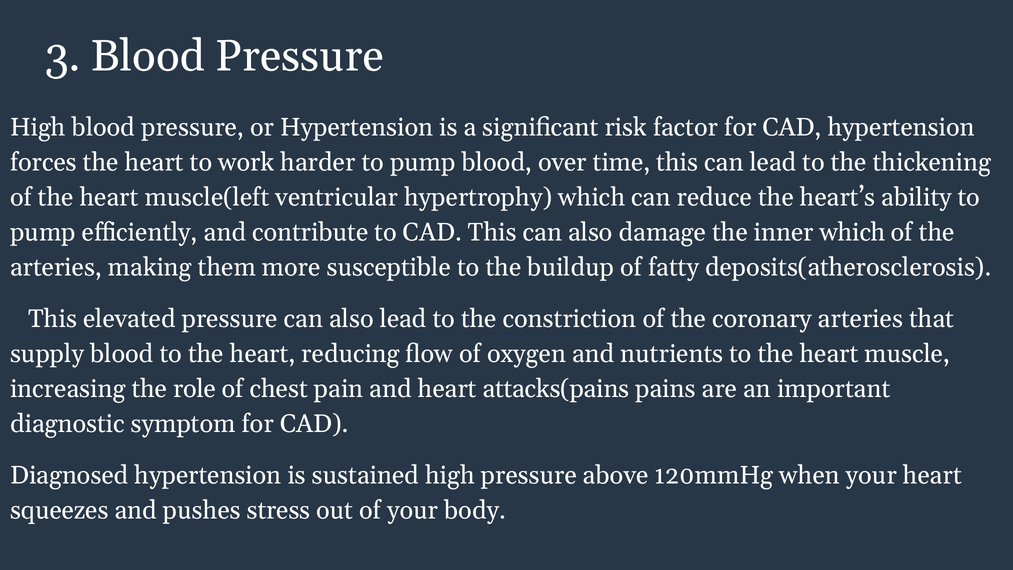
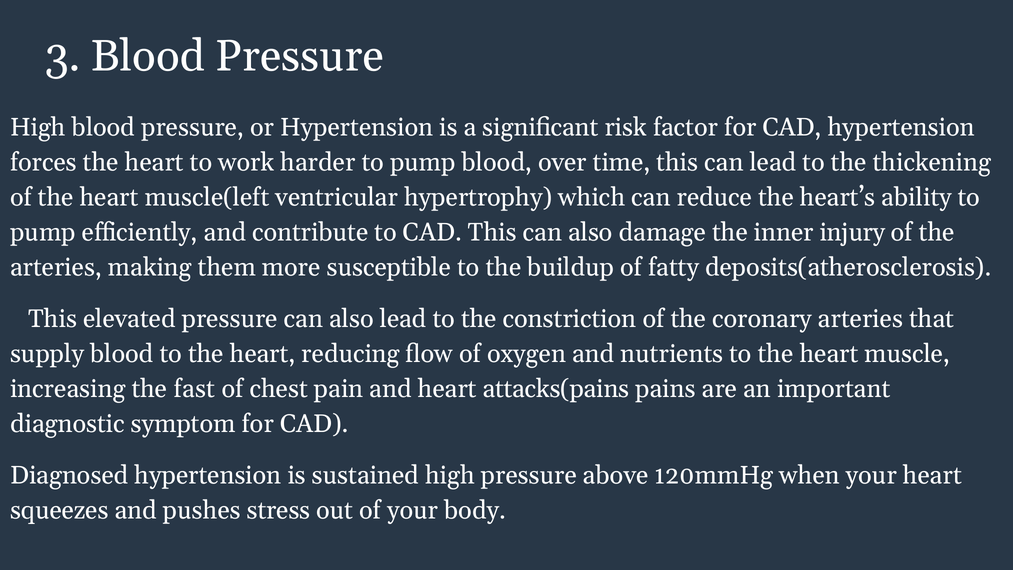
inner which: which -> injury (853, 232)
role: role -> fast (194, 389)
